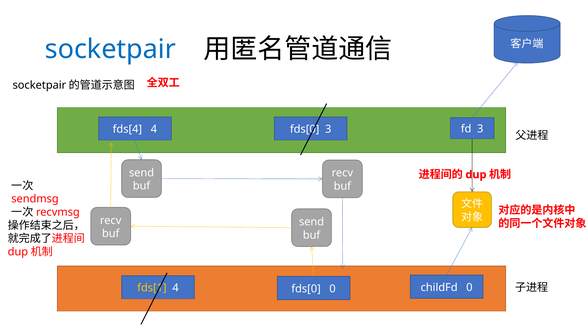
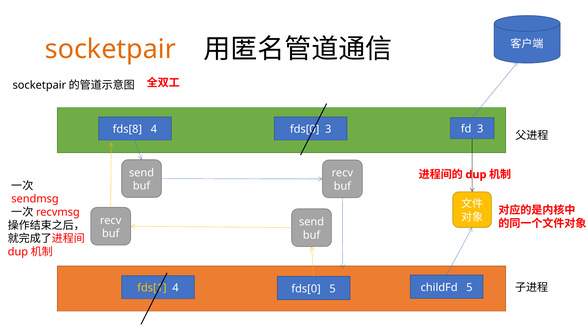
socketpair colour: blue -> orange (110, 49)
fds[4: fds[4 -> fds[8 (127, 129)
childFd 0: 0 -> 5 (469, 287)
fds[0 0: 0 -> 5 (333, 289)
